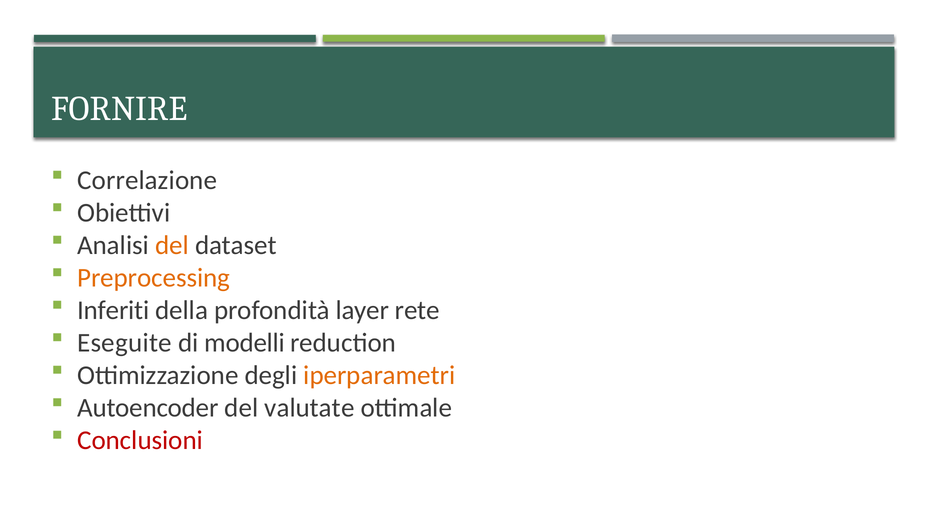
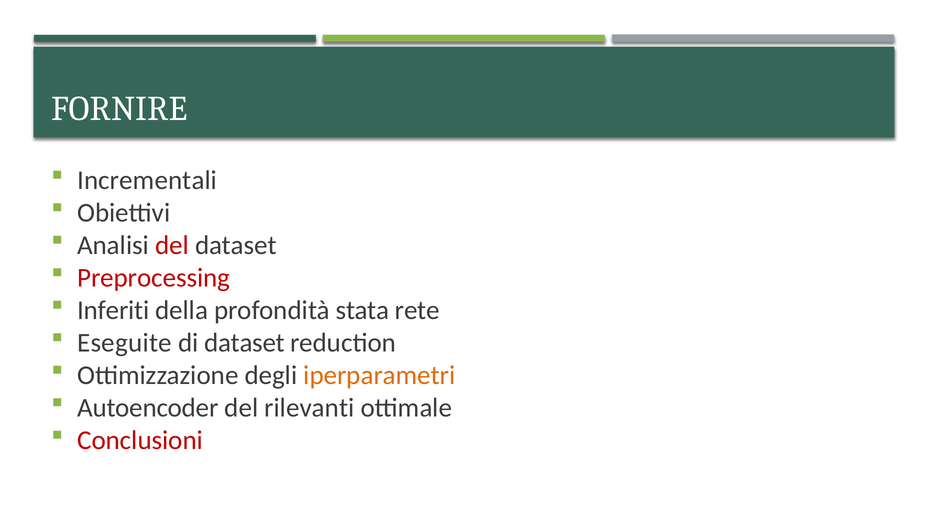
Correlazione: Correlazione -> Incrementali (147, 180)
del colour: orange -> red (172, 245)
Preprocessing colour: orange -> red (154, 278)
layer: layer -> stata (362, 310)
di modelli: modelli -> dataset (245, 343)
valutate: valutate -> rilevanti (309, 408)
